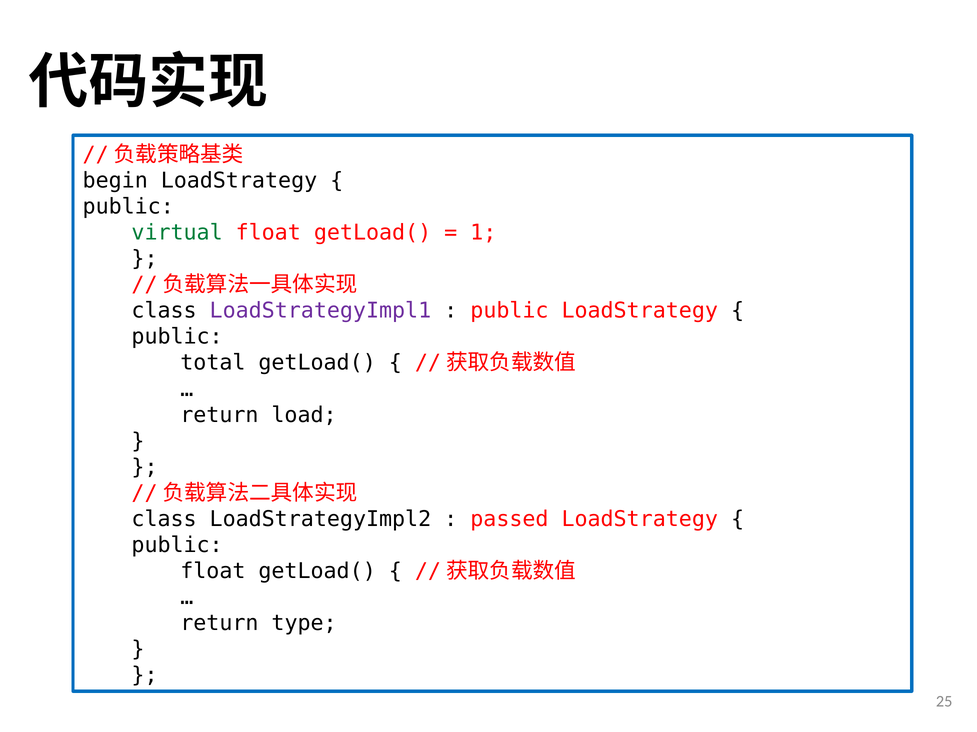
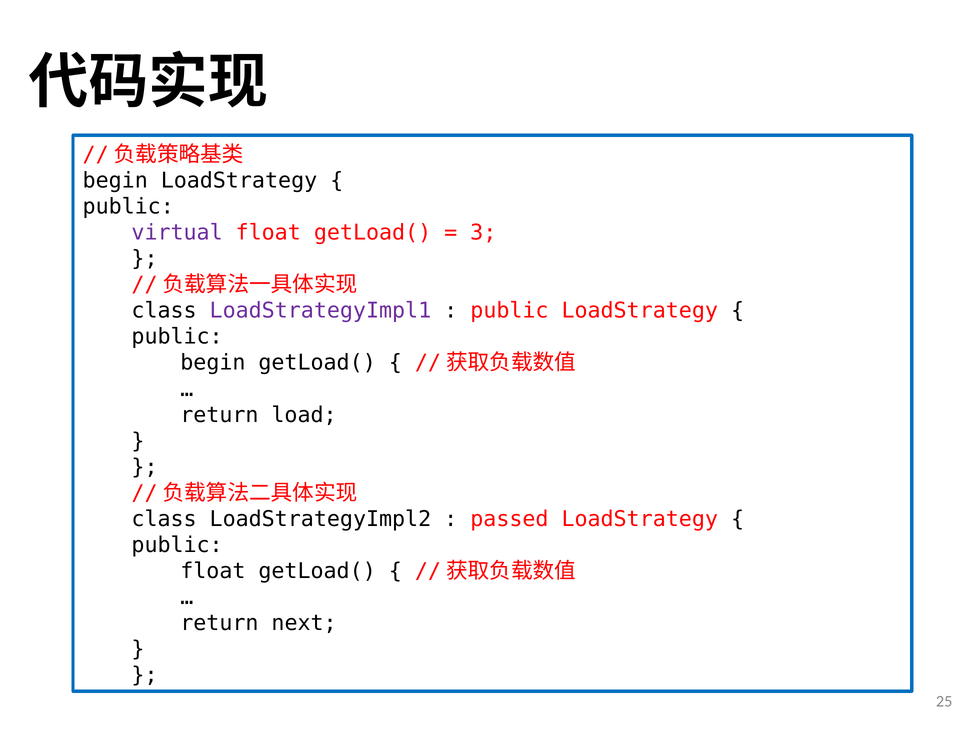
virtual colour: green -> purple (177, 233)
1: 1 -> 3 (483, 233)
total: total -> begin (213, 363)
type: type -> next (304, 624)
